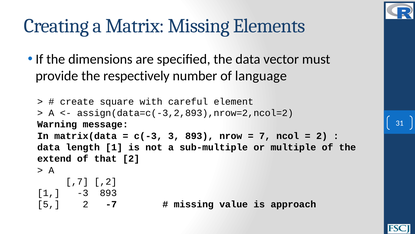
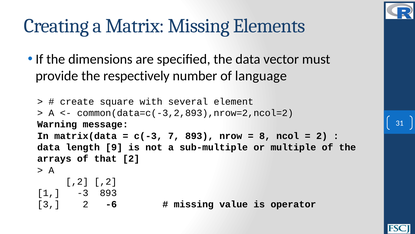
careful: careful -> several (188, 101)
assign(data=c(-3,2,893),nrow=2,ncol=2: assign(data=c(-3,2,893),nrow=2,ncol=2 -> common(data=c(-3,2,893),nrow=2,ncol=2 (185, 113)
3: 3 -> 7 (174, 136)
7: 7 -> 8 (265, 136)
length 1: 1 -> 9 (114, 147)
extend: extend -> arrays (54, 158)
,7: ,7 -> ,2 (77, 181)
5: 5 -> 3 (49, 204)
-7: -7 -> -6 (111, 204)
approach: approach -> operator (293, 204)
